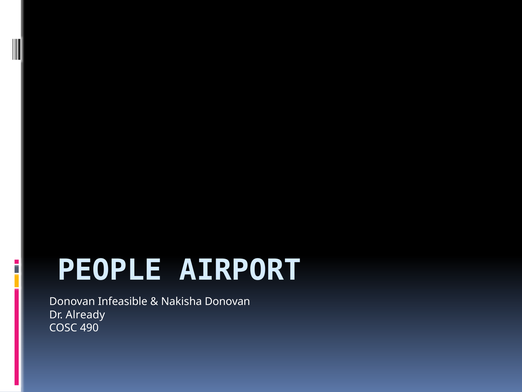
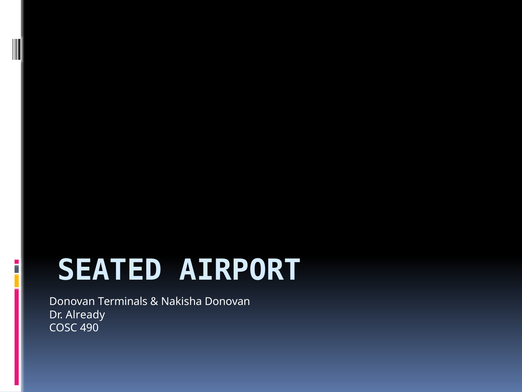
PEOPLE: PEOPLE -> SEATED (110, 270)
Infeasible: Infeasible -> Terminals (123, 301)
